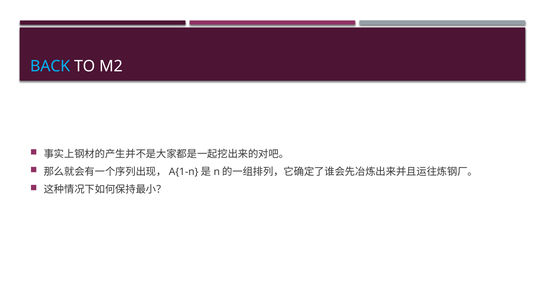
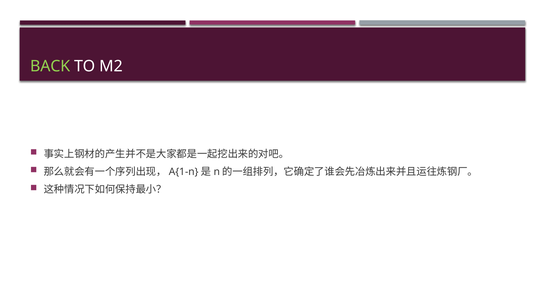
BACK colour: light blue -> light green (50, 66)
